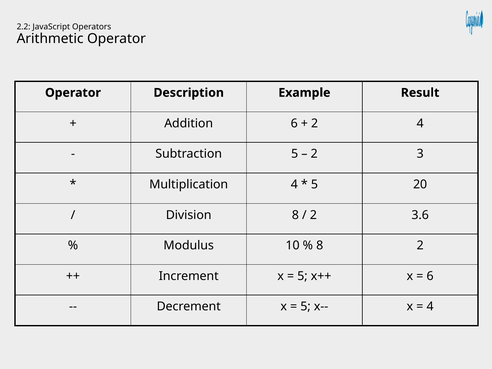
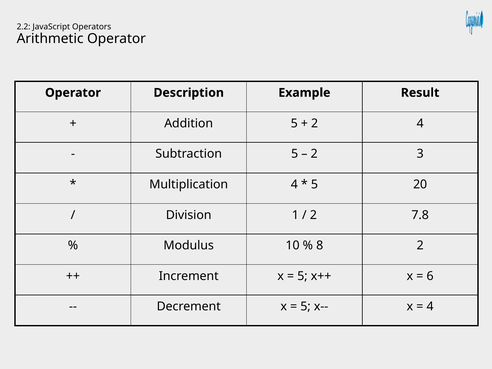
Addition 6: 6 -> 5 (294, 123)
Division 8: 8 -> 1 (295, 215)
3.6: 3.6 -> 7.8 (420, 215)
